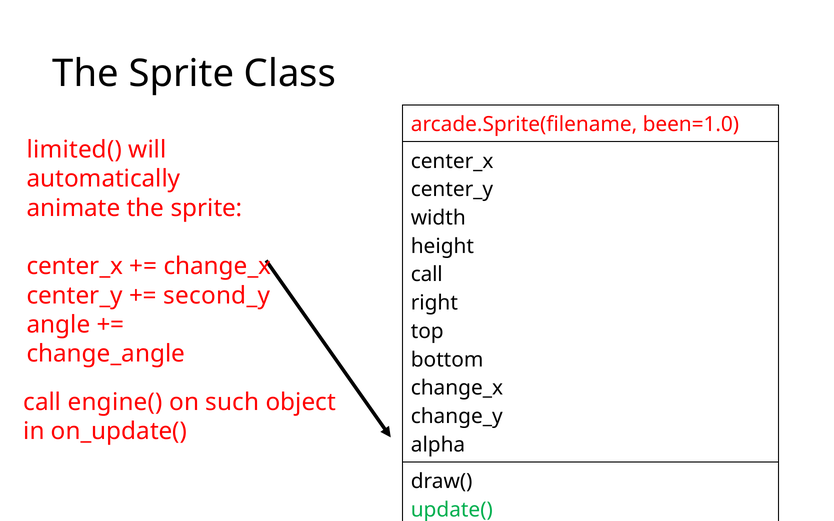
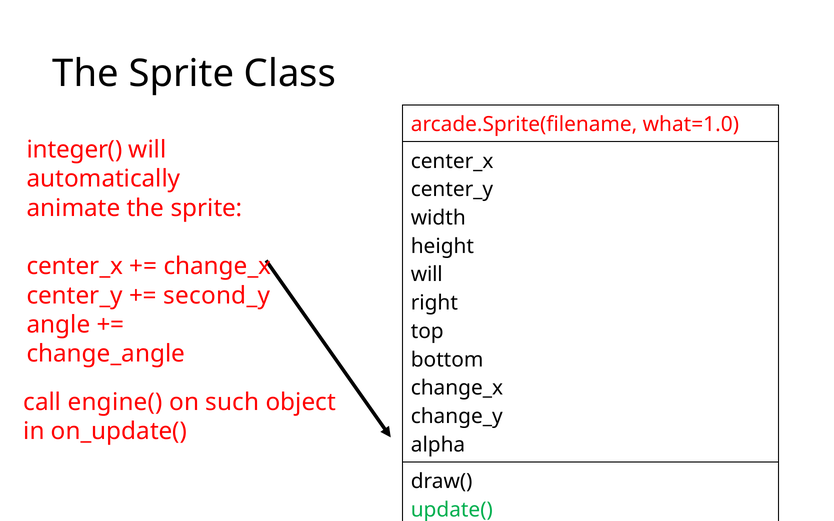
been=1.0: been=1.0 -> what=1.0 (691, 124)
limited(: limited( -> integer( (75, 150)
call: call -> will (427, 275)
